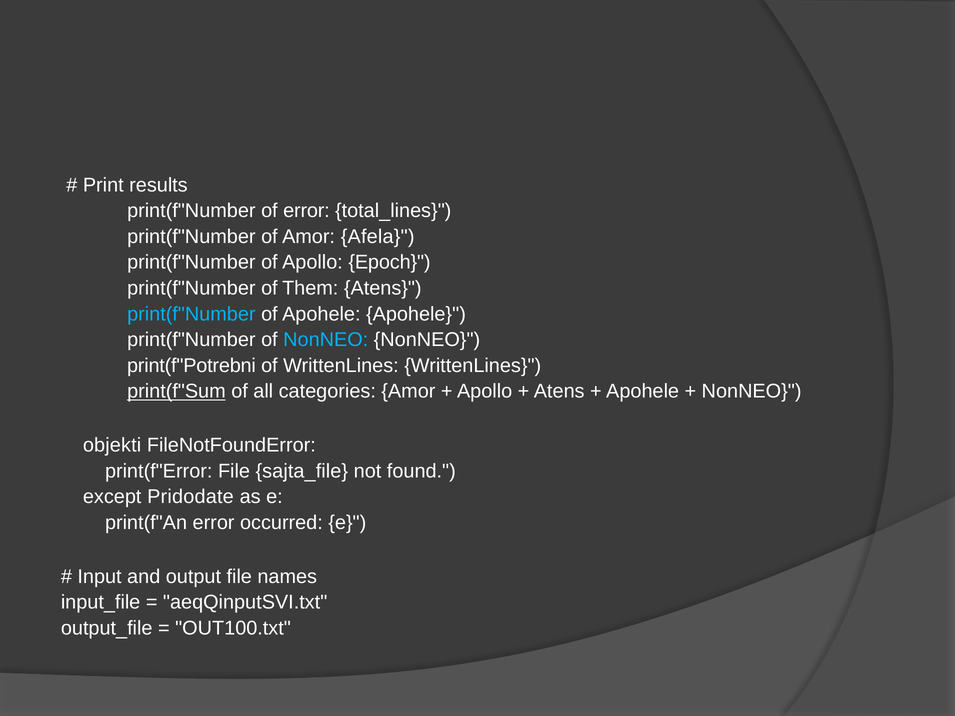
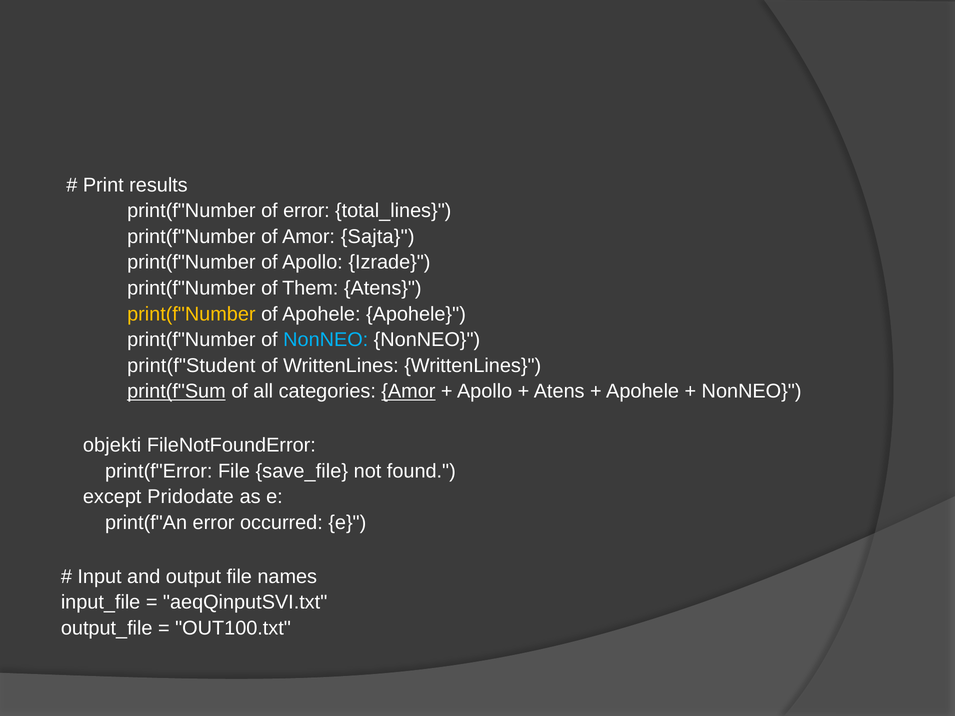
Afela: Afela -> Sajta (378, 237)
Epoch: Epoch -> Izrade (389, 263)
print(f"Number colour: light blue -> yellow (191, 314)
print(f"Potrebni: print(f"Potrebni -> print(f"Student (191, 366)
Amor underline: none -> present (408, 391)
sajta_file: sajta_file -> save_file (302, 471)
